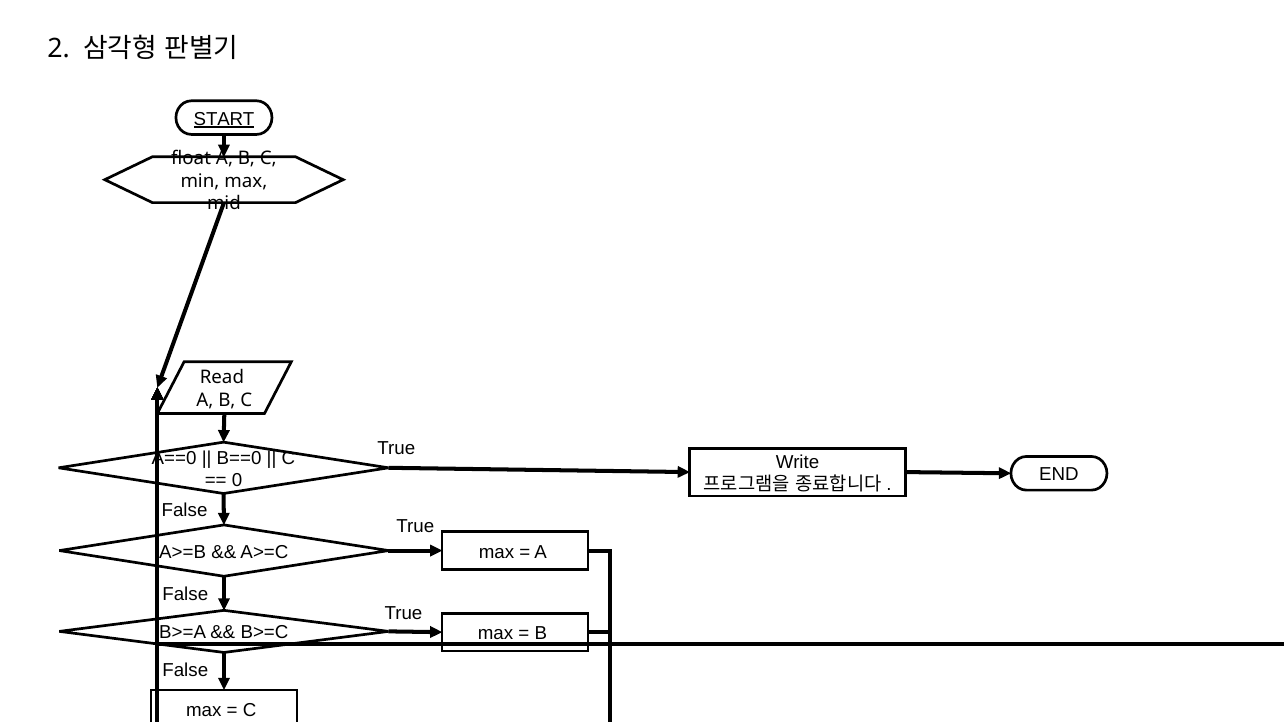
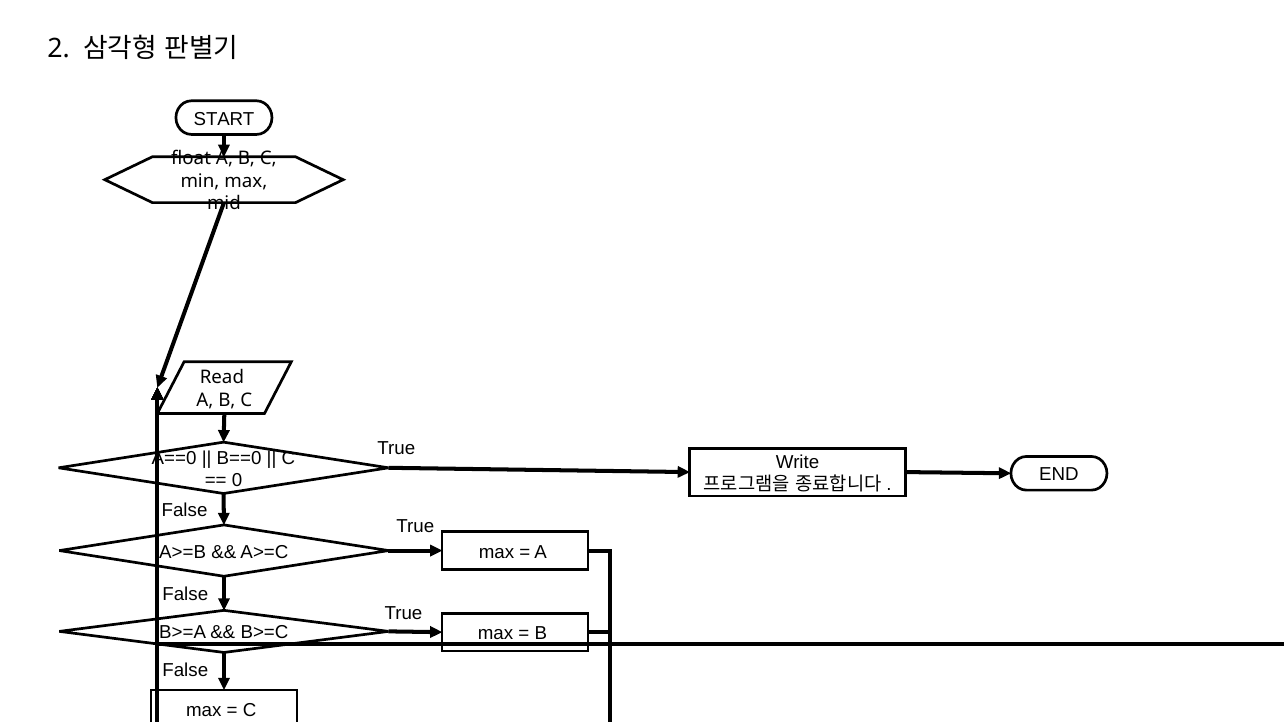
START underline: present -> none (224, 119)
